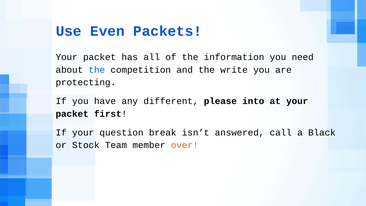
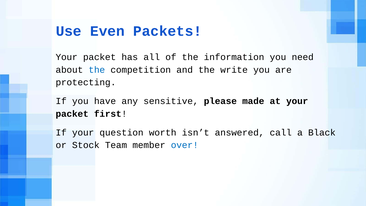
different: different -> sensitive (171, 101)
into: into -> made (253, 101)
break: break -> worth (163, 132)
over colour: orange -> blue (185, 145)
